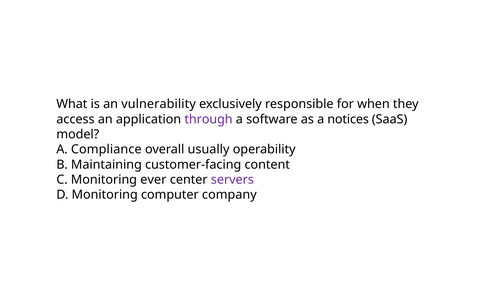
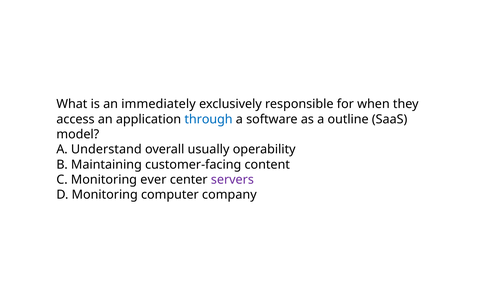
vulnerability: vulnerability -> immediately (159, 104)
through colour: purple -> blue (209, 119)
notices: notices -> outline (348, 119)
Compliance: Compliance -> Understand (106, 149)
